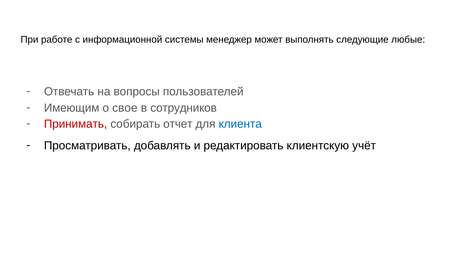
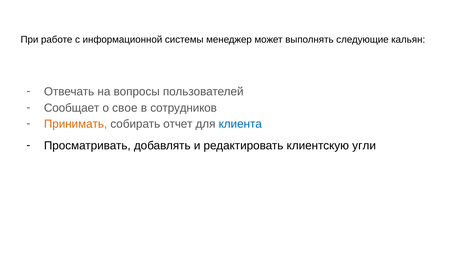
любые: любые -> кальян (408, 40)
Имеющим: Имеющим -> Сообщает (72, 108)
Принимать colour: red -> orange (76, 124)
учёт: учёт -> угли (364, 146)
